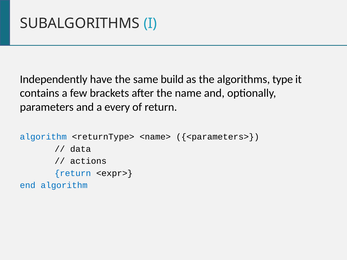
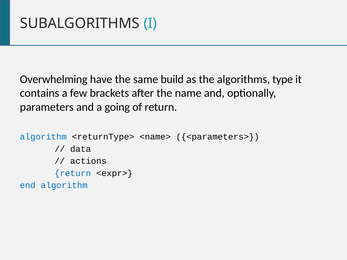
Independently: Independently -> Overwhelming (54, 79)
every: every -> going (117, 107)
